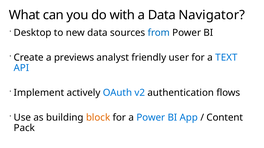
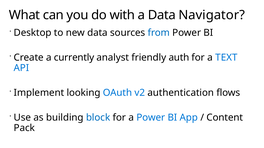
previews: previews -> currently (74, 58)
user: user -> auth (179, 58)
actively: actively -> looking (84, 93)
block colour: orange -> blue (98, 118)
